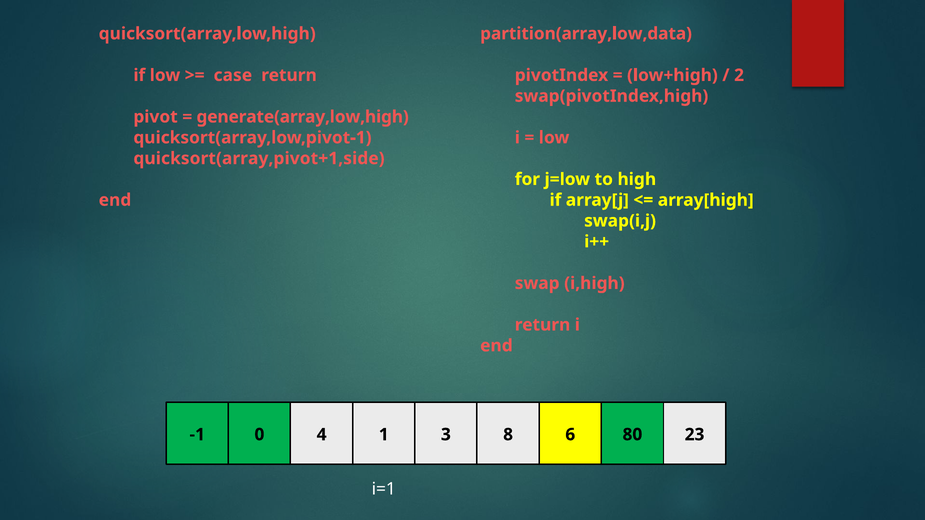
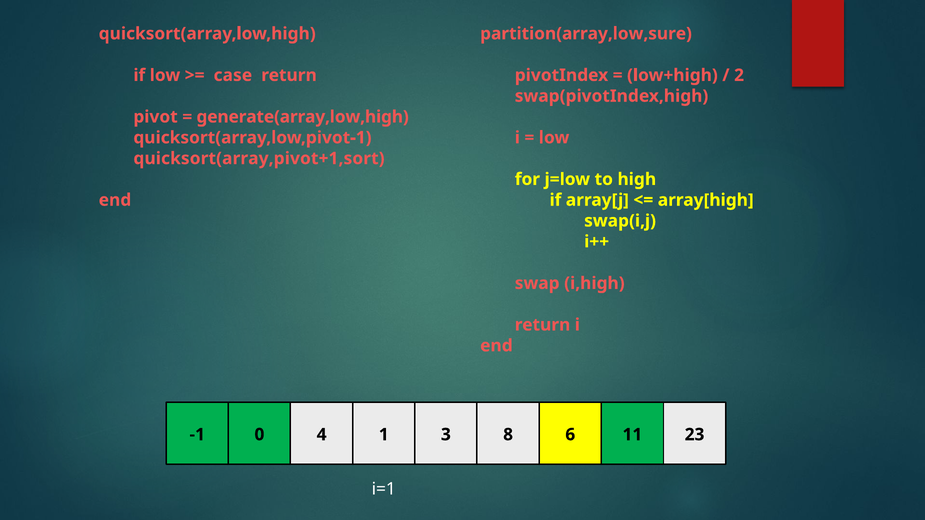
partition(array,low,data: partition(array,low,data -> partition(array,low,sure (586, 34)
quicksort(array,pivot+1,side: quicksort(array,pivot+1,side -> quicksort(array,pivot+1,sort (259, 159)
80: 80 -> 11 (632, 435)
